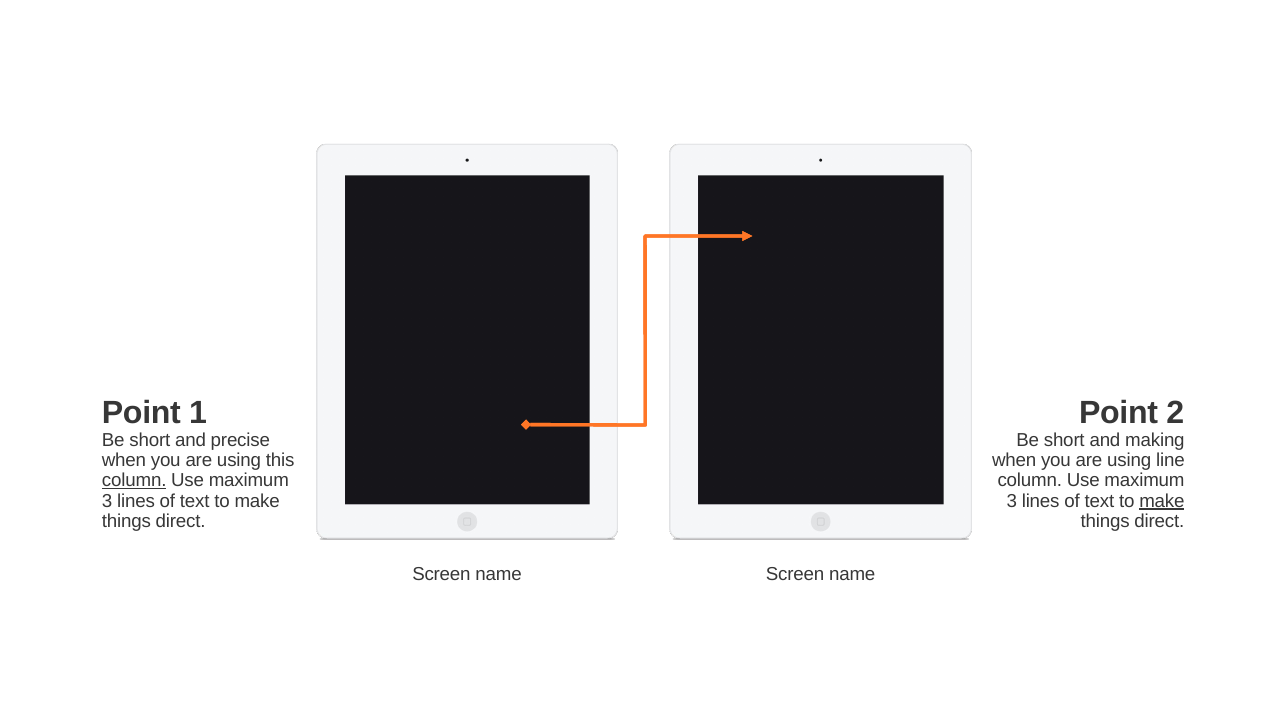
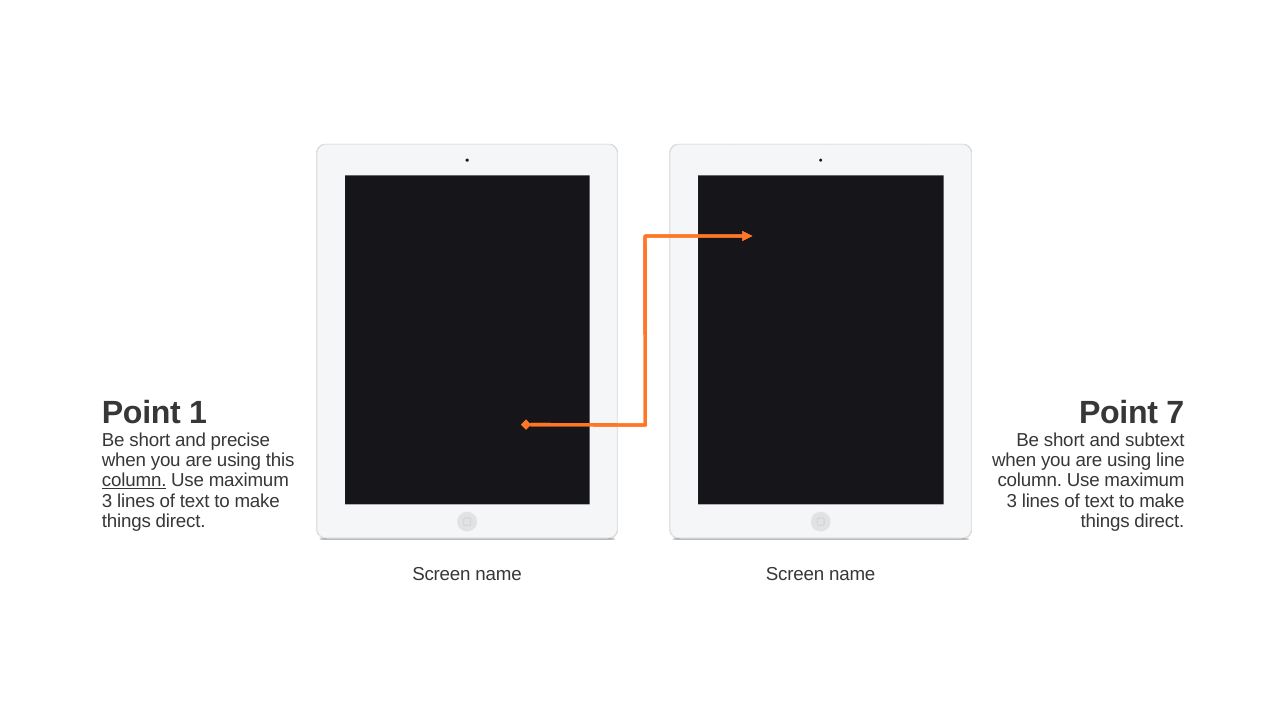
2: 2 -> 7 (1175, 413)
making: making -> subtext (1155, 440)
make underline: present -> none (1162, 501)
